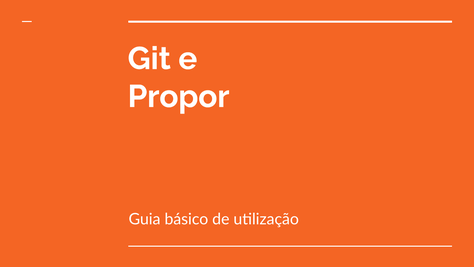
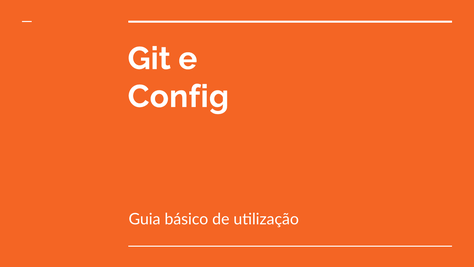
Propor: Propor -> Config (178, 97)
